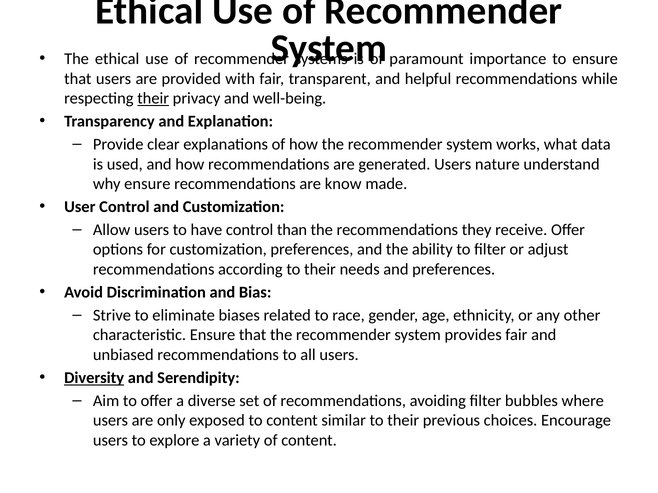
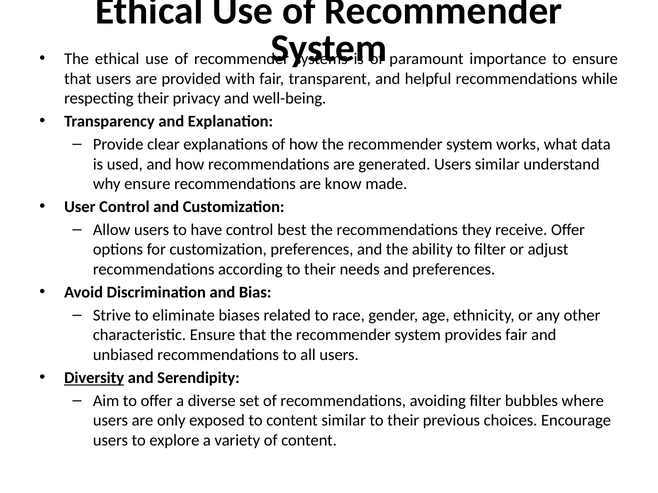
their underline: present -> none (153, 98)
Users nature: nature -> similar (497, 164)
than: than -> best (292, 230)
